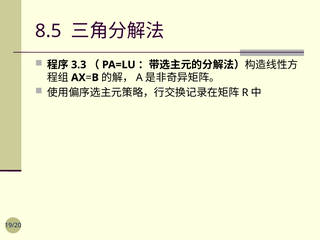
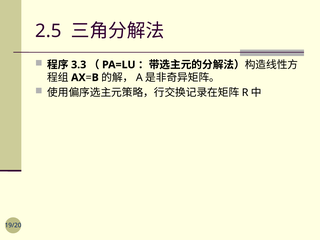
8.5: 8.5 -> 2.5 (48, 31)
